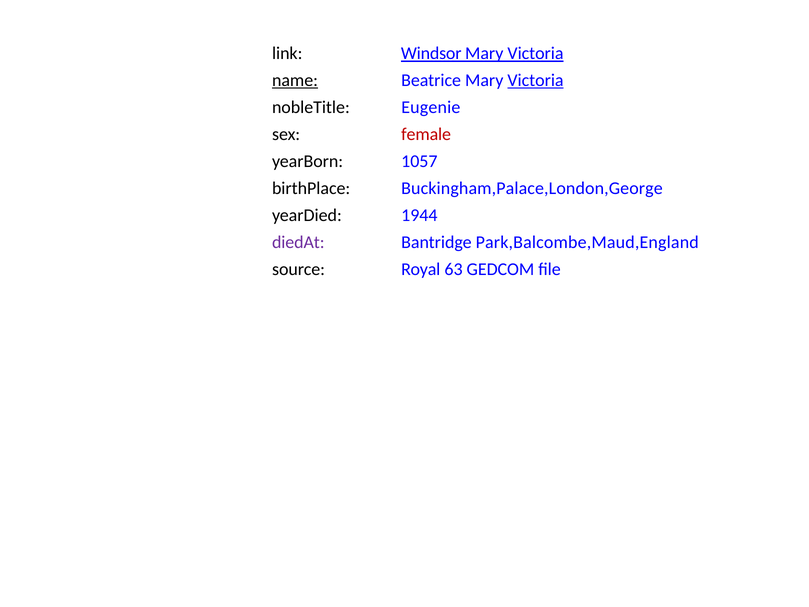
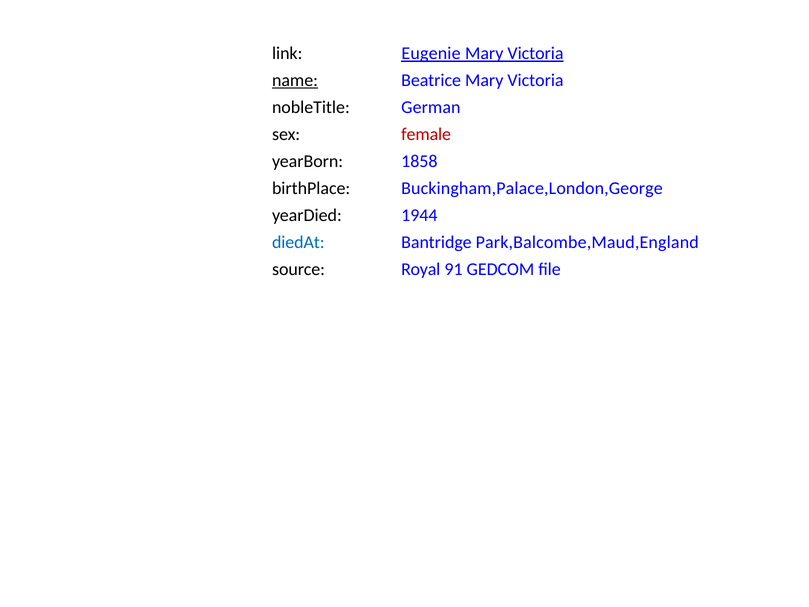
Windsor: Windsor -> Eugenie (431, 53)
Victoria underline: present -> none (536, 80)
Eugenie: Eugenie -> German (431, 107)
1057: 1057 -> 1858 (419, 161)
diedAt colour: purple -> blue (298, 242)
63: 63 -> 91 (454, 269)
